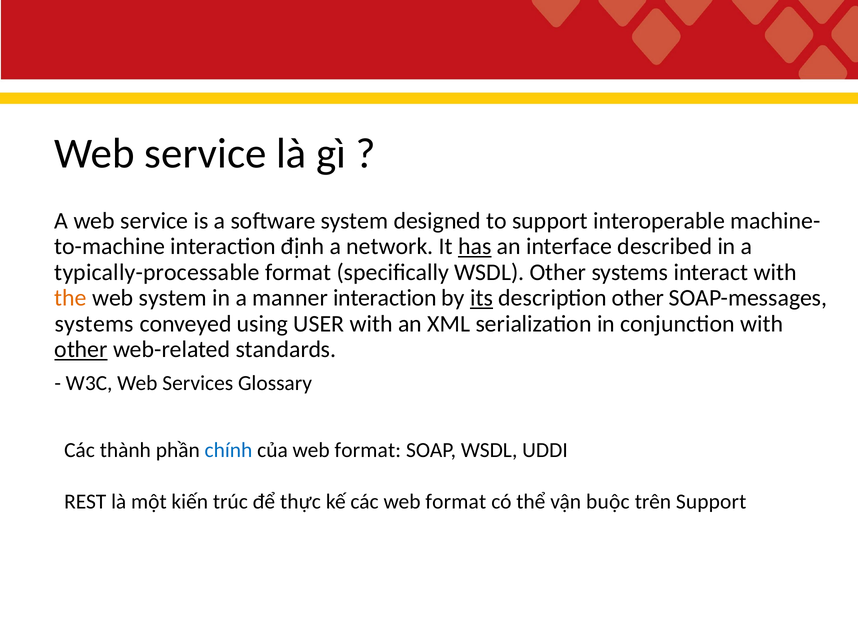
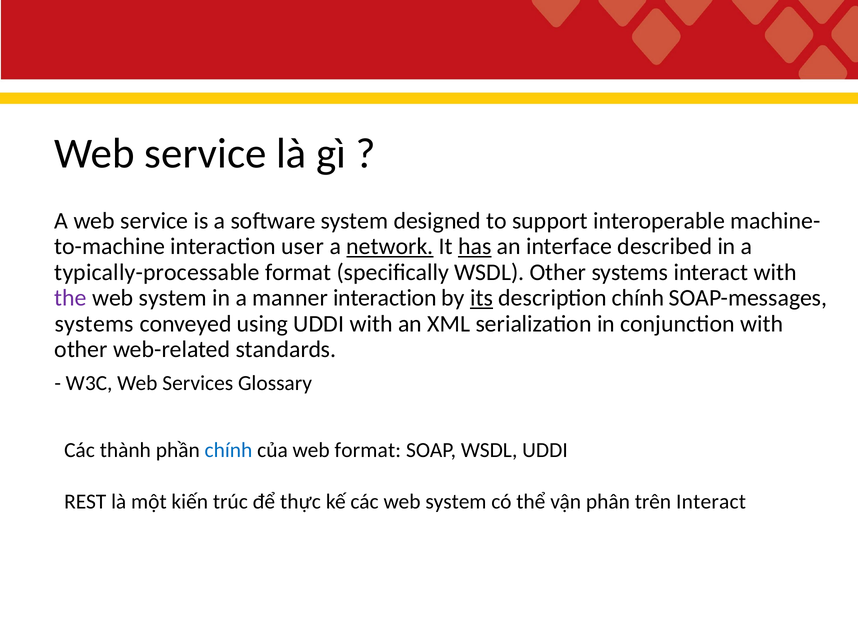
định: định -> user (303, 247)
network underline: none -> present (390, 247)
the colour: orange -> purple (71, 298)
description other: other -> chính (638, 298)
using USER: USER -> UDDI (319, 324)
other underline: present -> none (81, 350)
các web format: format -> system (456, 502)
buộc: buộc -> phân (608, 502)
trên Support: Support -> Interact (711, 502)
